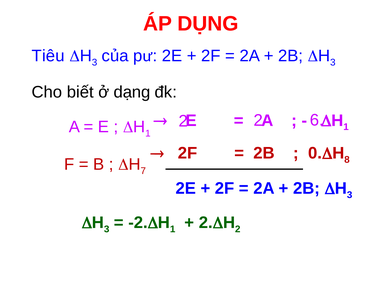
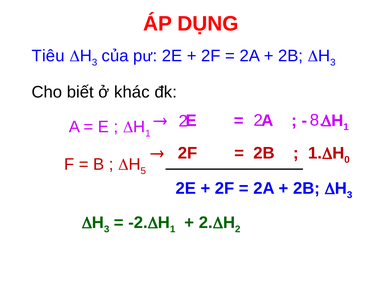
dạng: dạng -> khác (132, 92)
6: 6 -> 8 (317, 120)
0: 0 -> 1 (315, 153)
8: 8 -> 0 (347, 159)
7: 7 -> 5 (143, 170)
